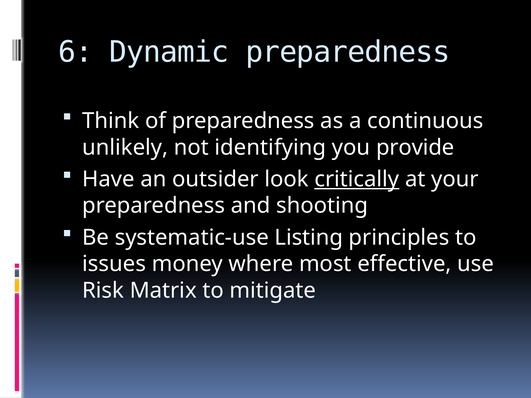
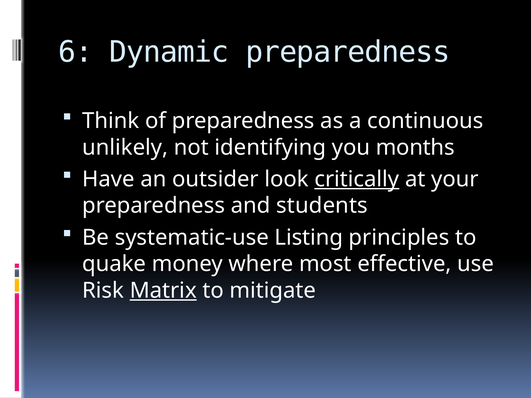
provide: provide -> months (415, 148)
shooting: shooting -> students (322, 206)
issues: issues -> quake (114, 264)
Matrix underline: none -> present (163, 291)
